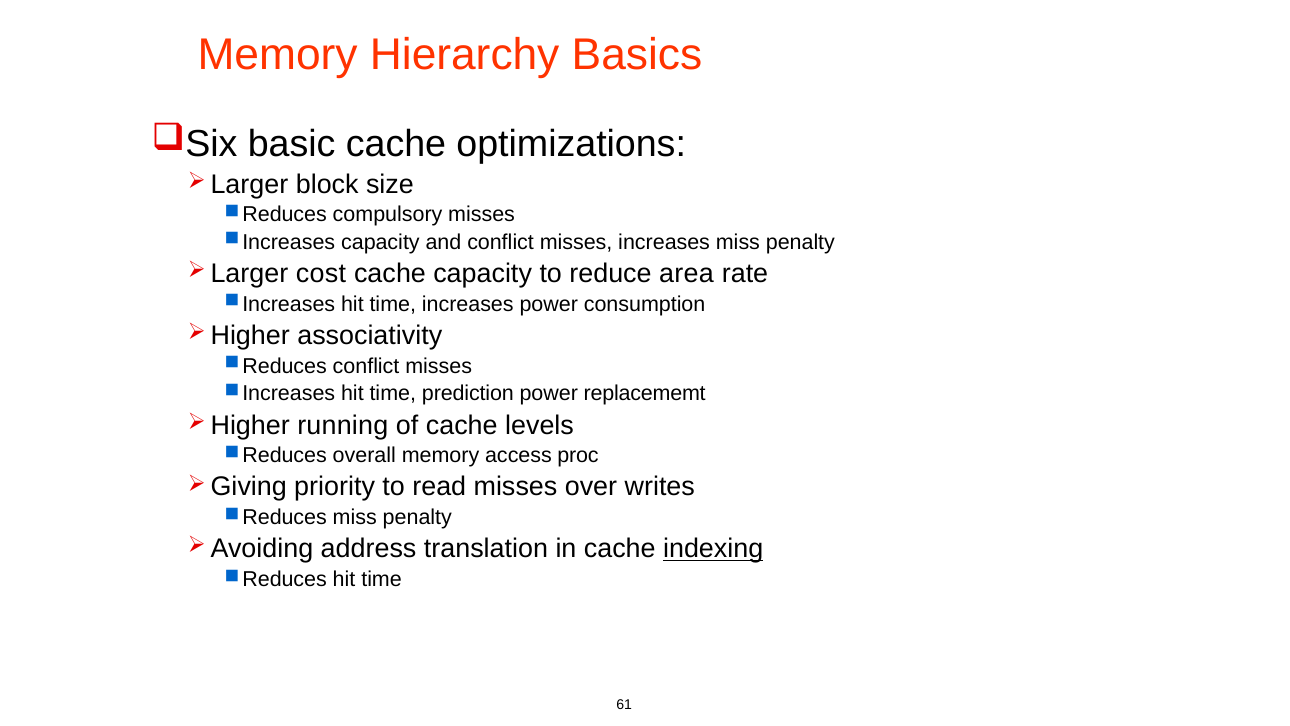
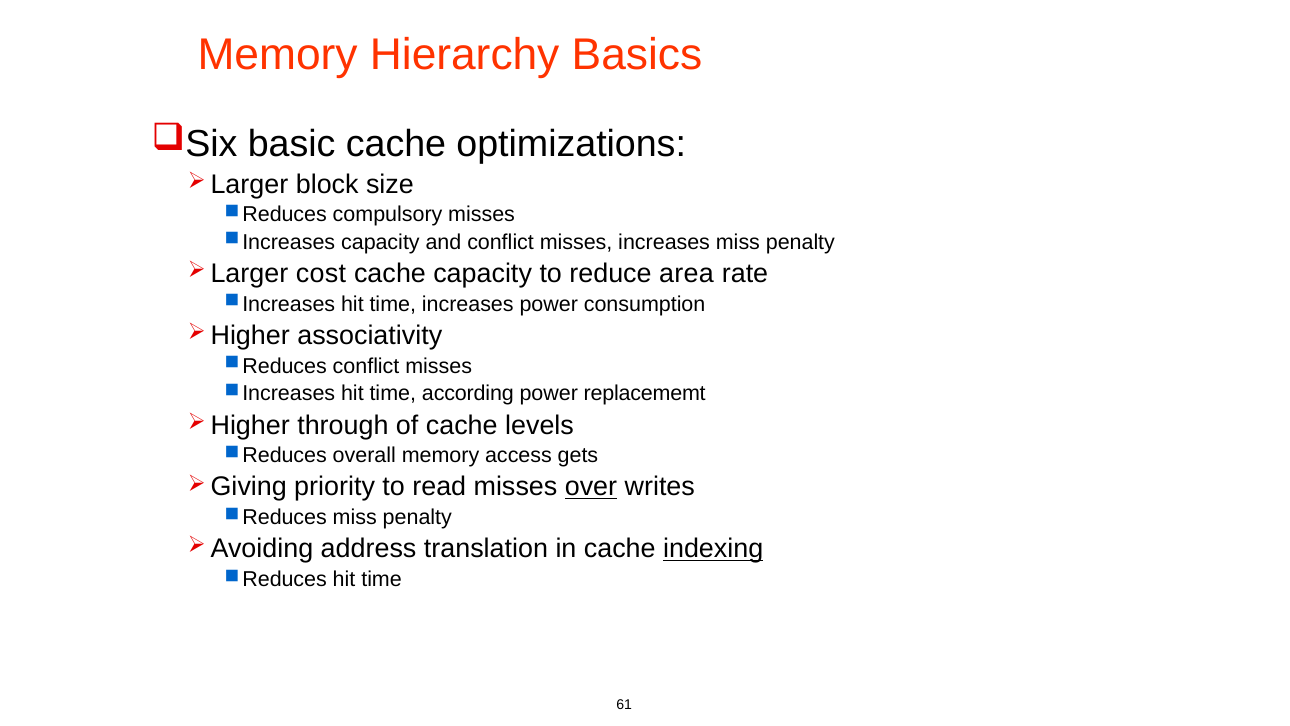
prediction: prediction -> according (468, 393)
running: running -> through (343, 425)
proc: proc -> gets (578, 455)
over underline: none -> present (591, 487)
